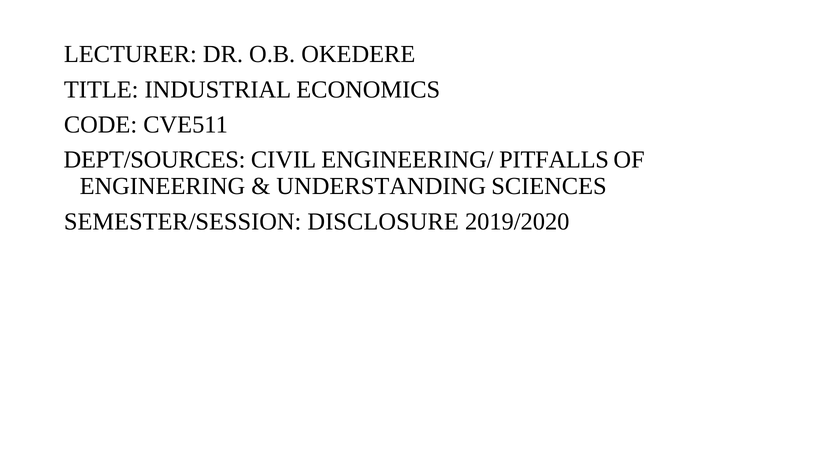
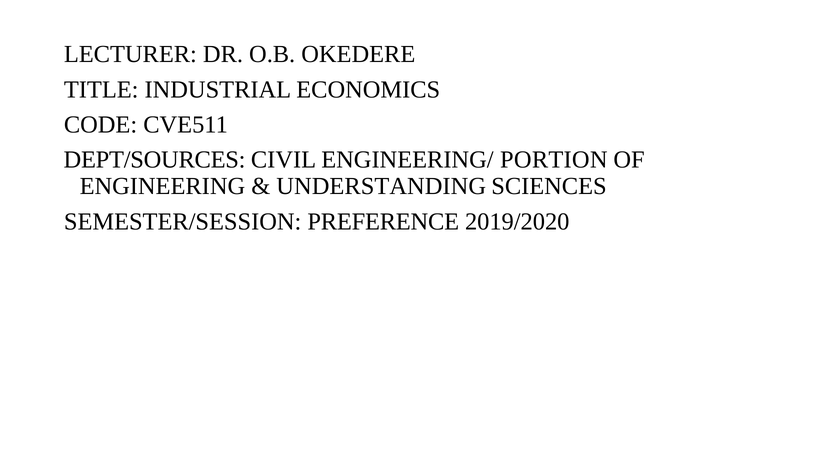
PITFALLS: PITFALLS -> PORTION (554, 160)
DISCLOSURE: DISCLOSURE -> PREFERENCE (383, 221)
